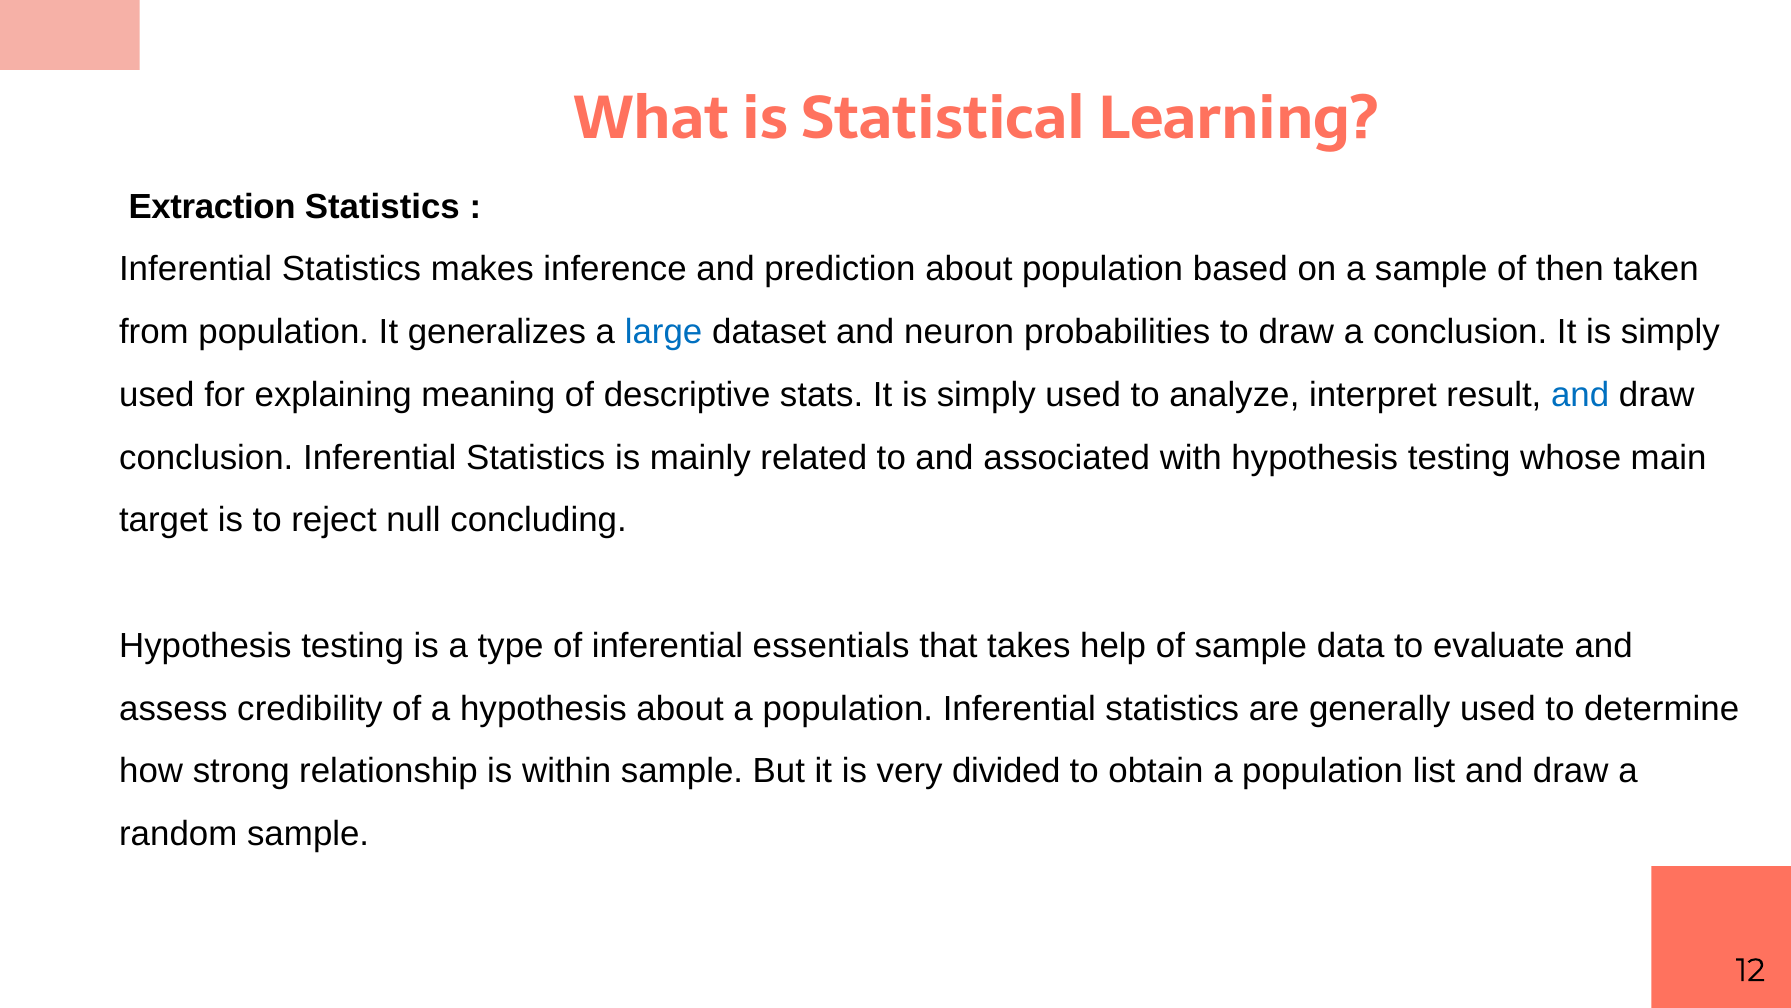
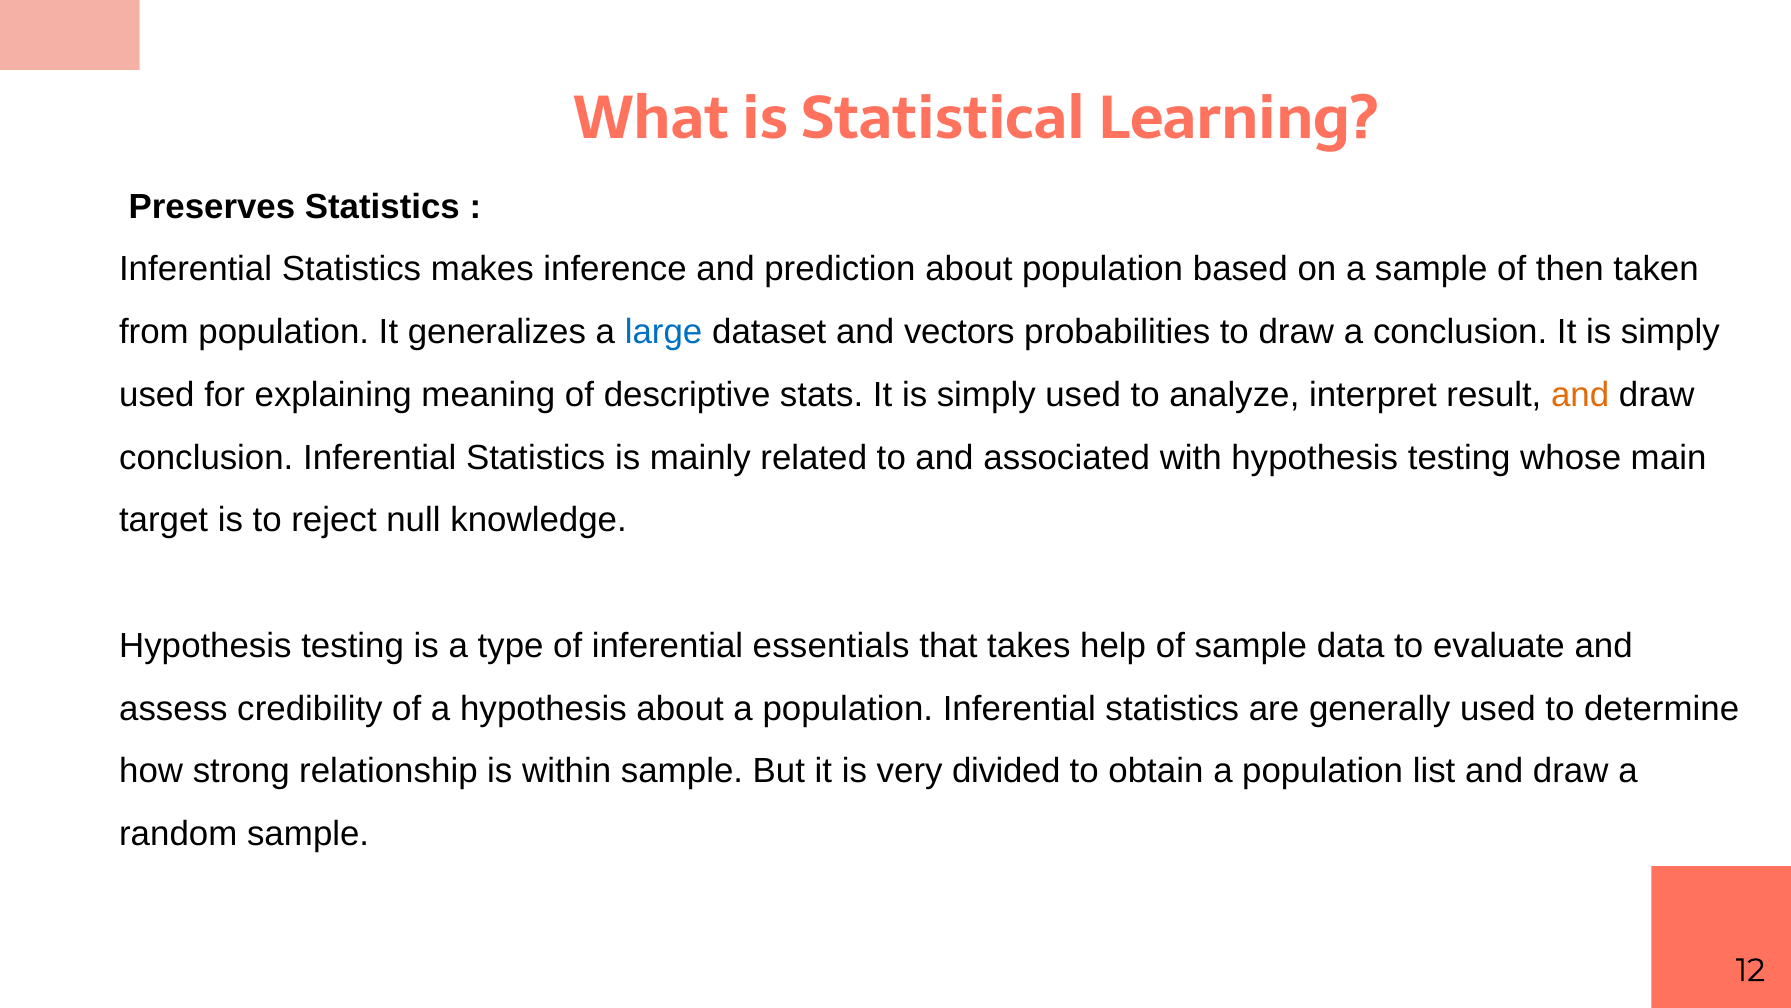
Extraction: Extraction -> Preserves (212, 207)
neuron: neuron -> vectors (959, 332)
and colour: blue -> orange (1580, 395)
concluding: concluding -> knowledge (539, 520)
